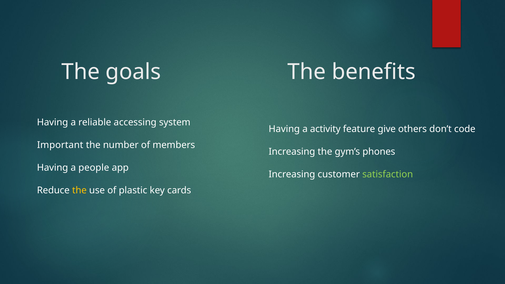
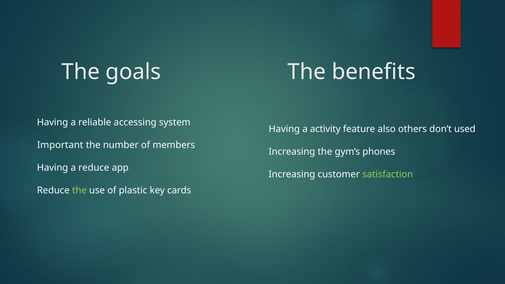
give: give -> also (387, 129)
code: code -> used (465, 129)
a people: people -> reduce (94, 168)
the colour: yellow -> light green (79, 191)
